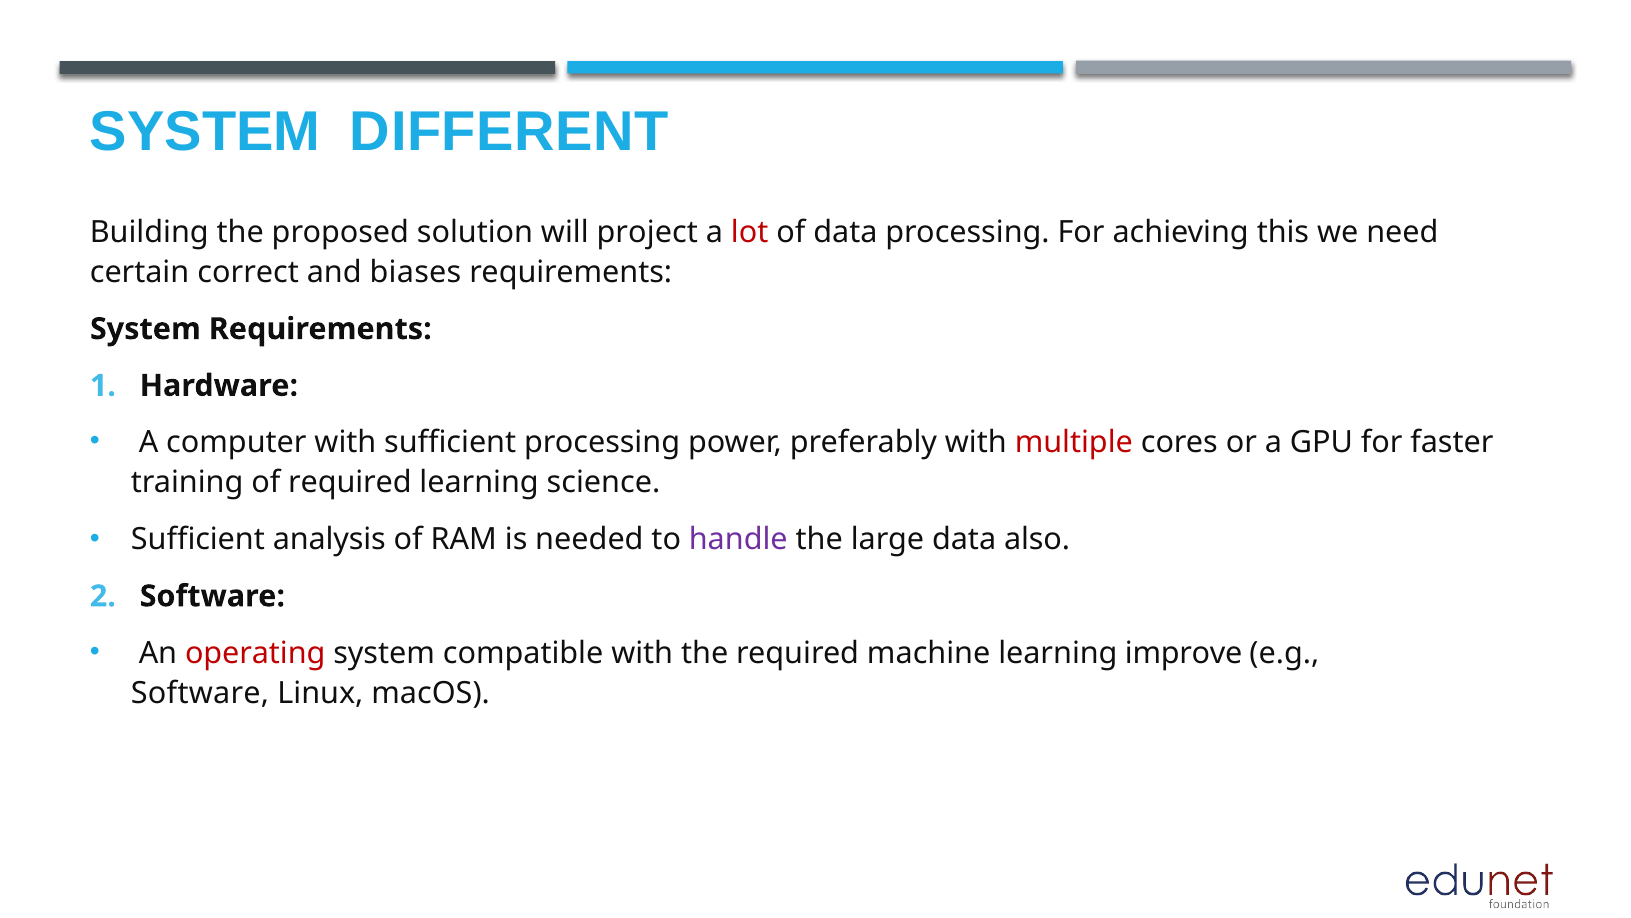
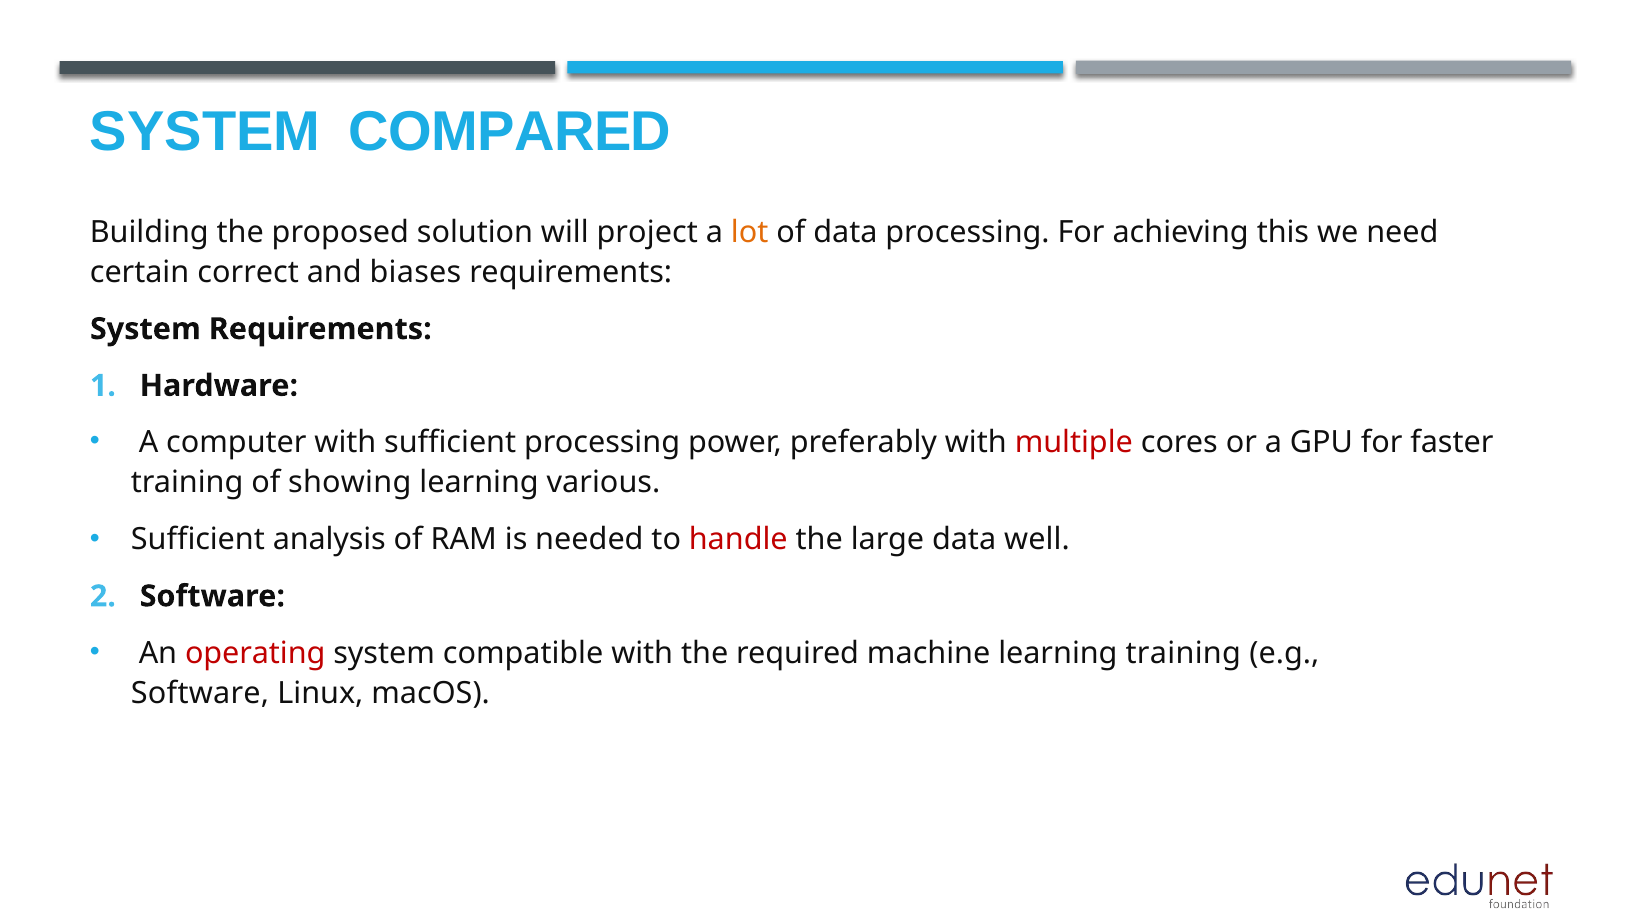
DIFFERENT: DIFFERENT -> COMPARED (510, 132)
lot colour: red -> orange (750, 232)
of required: required -> showing (350, 483)
science: science -> various (603, 483)
handle colour: purple -> red (738, 539)
also: also -> well (1037, 539)
learning improve: improve -> training (1183, 653)
